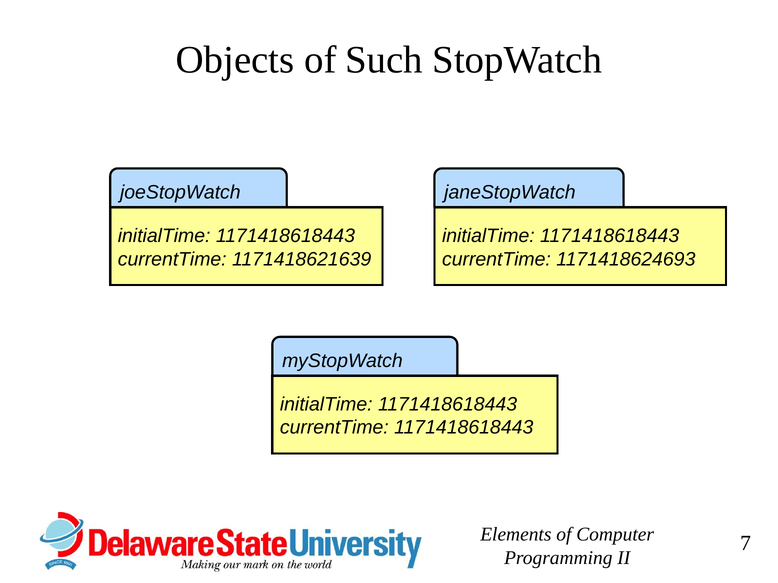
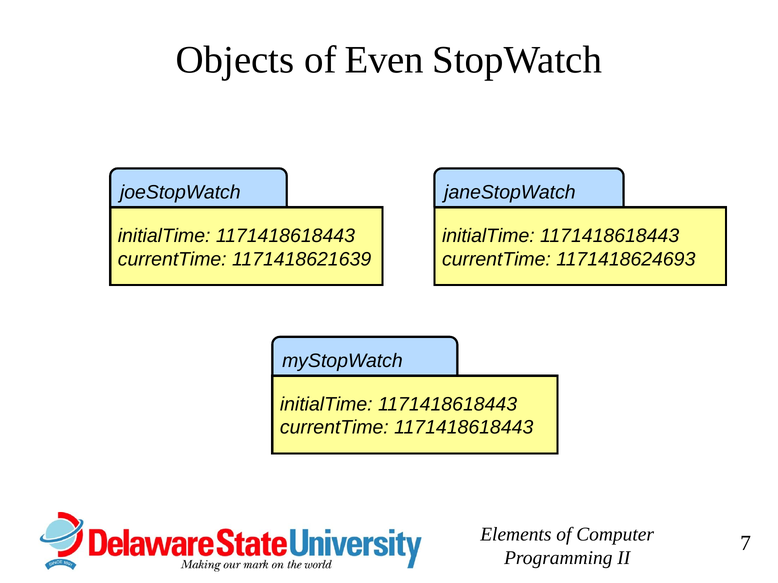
Such: Such -> Even (384, 60)
